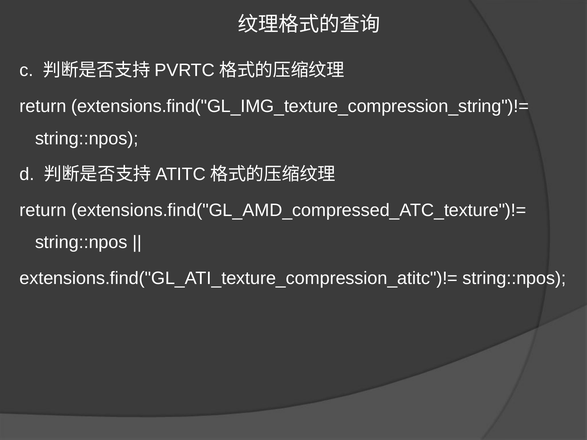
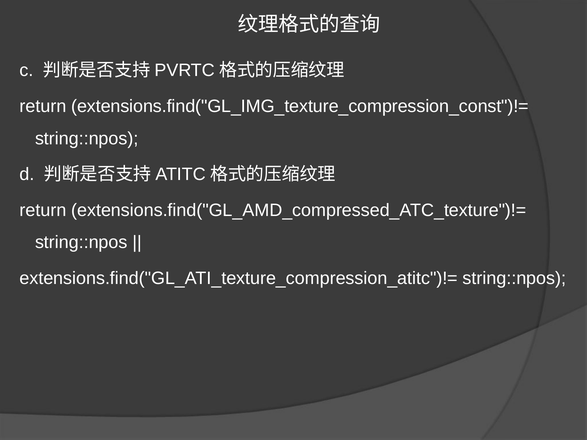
extensions.find("GL_IMG_texture_compression_string")!=: extensions.find("GL_IMG_texture_compression_string")!= -> extensions.find("GL_IMG_texture_compression_const")!= (300, 106)
